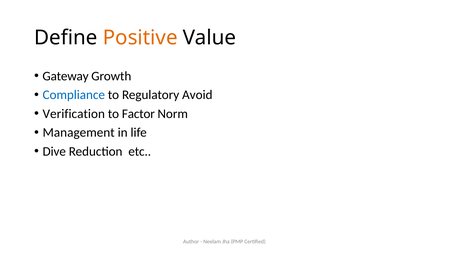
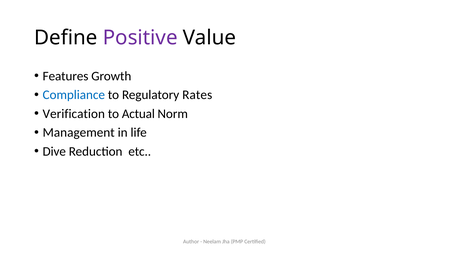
Positive colour: orange -> purple (140, 38)
Gateway: Gateway -> Features (66, 76)
Avoid: Avoid -> Rates (197, 95)
Factor: Factor -> Actual (138, 114)
